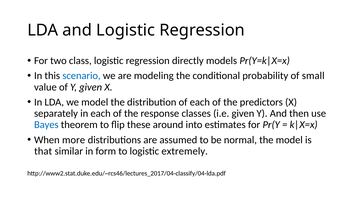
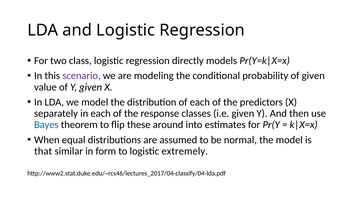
scenario colour: blue -> purple (81, 76)
of small: small -> given (313, 76)
more: more -> equal (74, 140)
